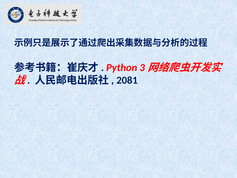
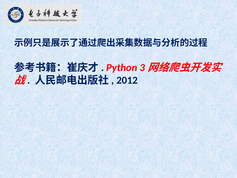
2081: 2081 -> 2012 (127, 80)
